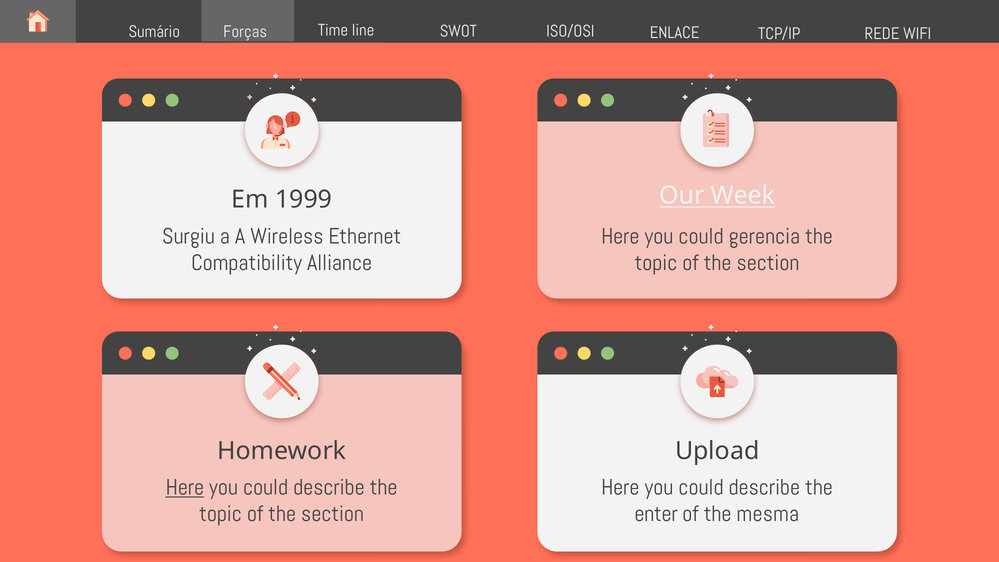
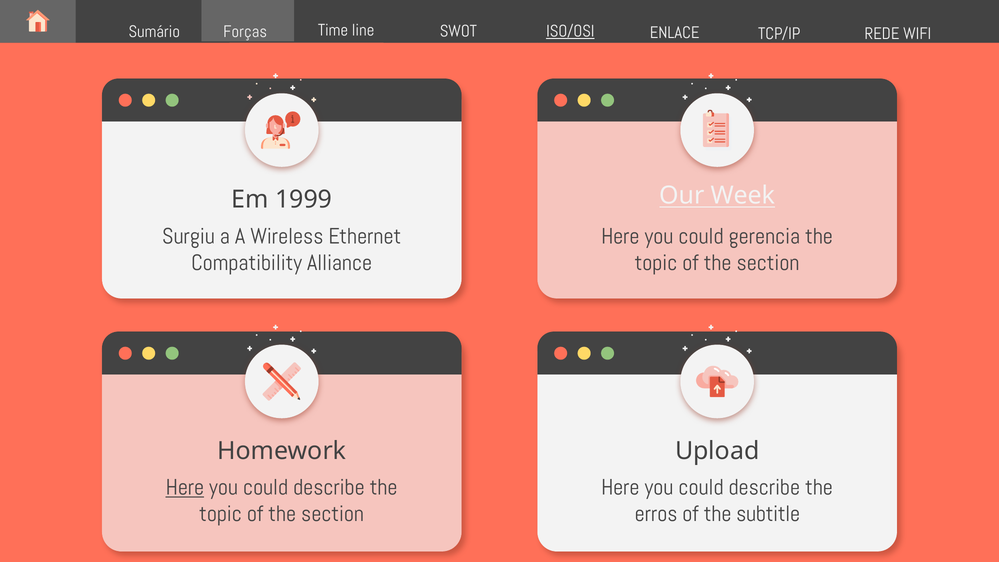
ISO/OSI underline: none -> present (570, 31)
enter: enter -> erros (656, 514)
mesma: mesma -> subtitle (768, 514)
